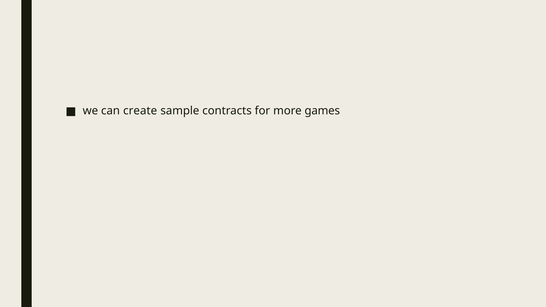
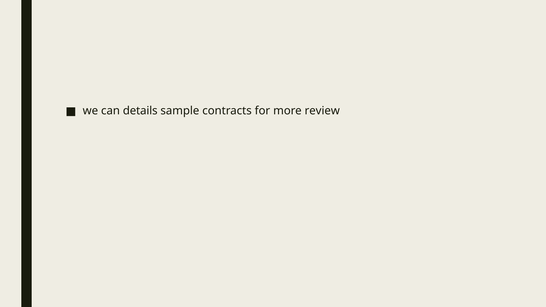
create: create -> details (140, 111)
games: games -> review (322, 111)
